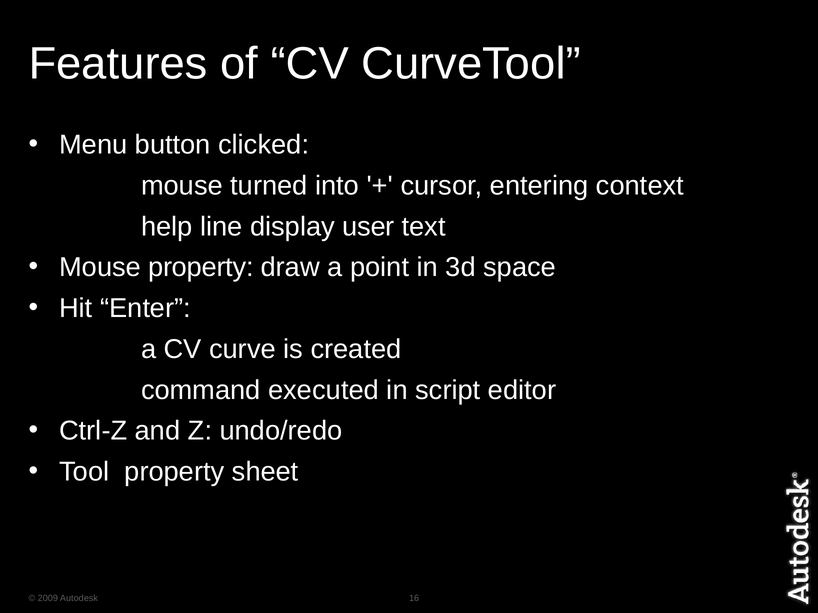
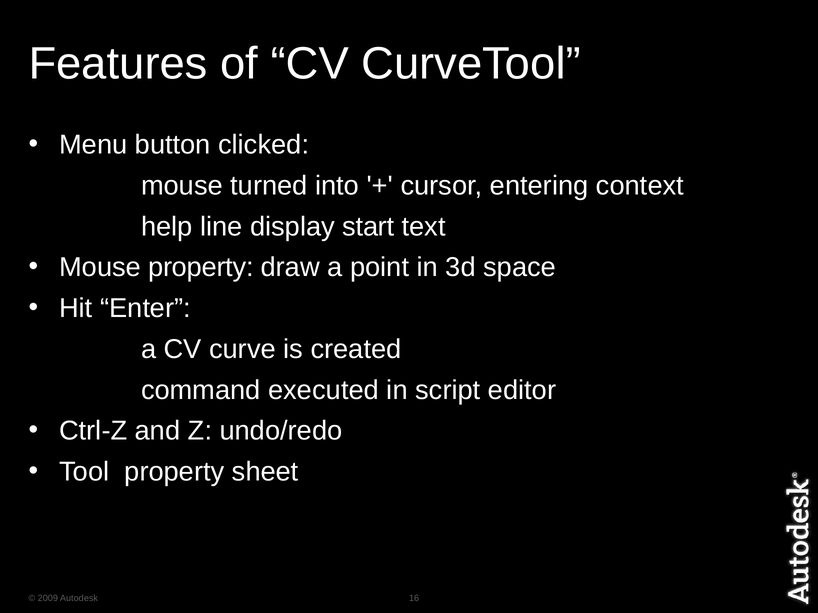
user: user -> start (368, 227)
